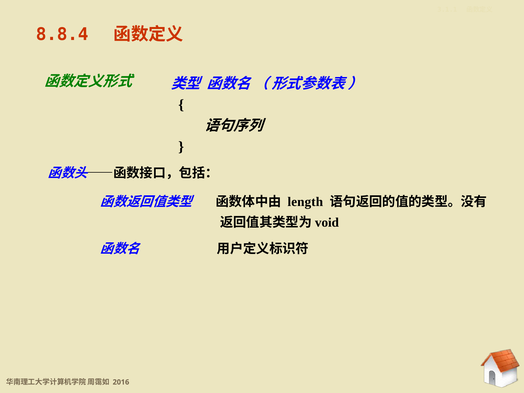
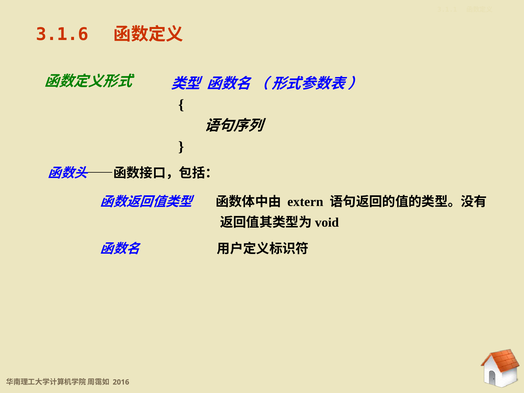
8.8.4: 8.8.4 -> 3.1.6 (62, 34)
length: length -> extern (305, 202)
